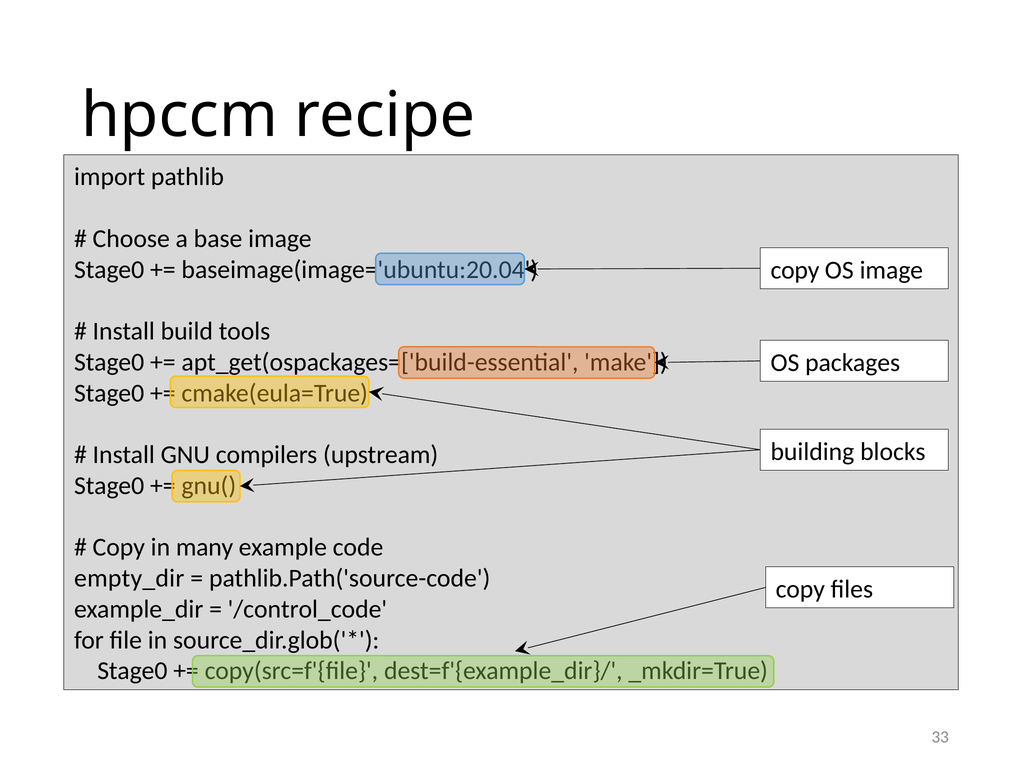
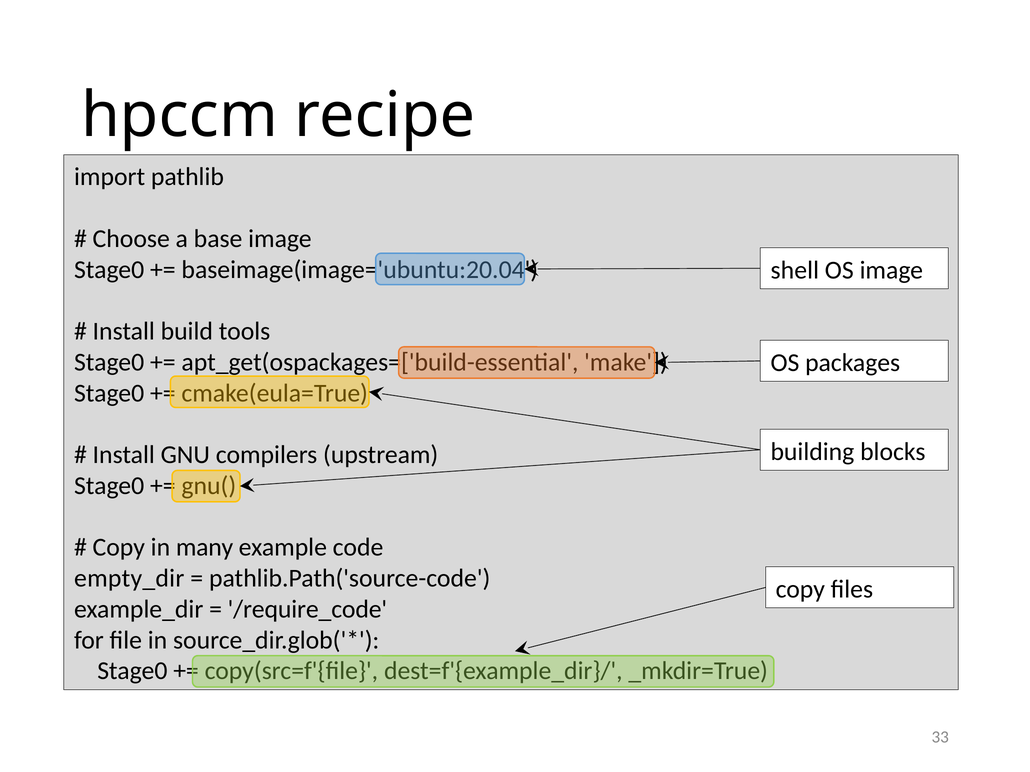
copy: copy -> shell (795, 270)
/control_code: /control_code -> /require_code (307, 610)
